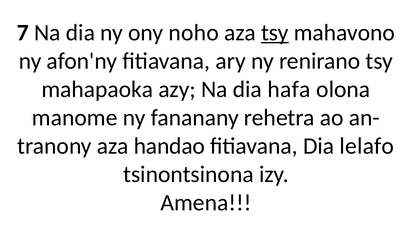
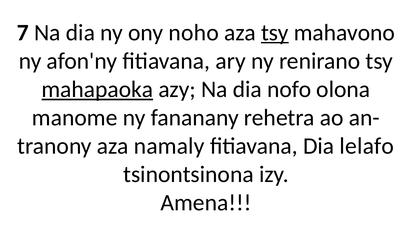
mahapaoka underline: none -> present (97, 89)
hafa: hafa -> nofo (289, 89)
handao: handao -> namaly (169, 146)
